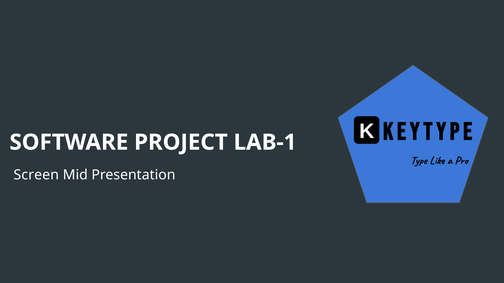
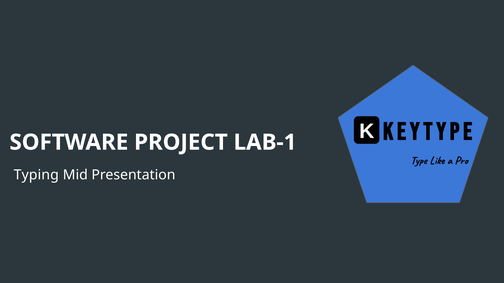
Screen: Screen -> Typing (36, 175)
